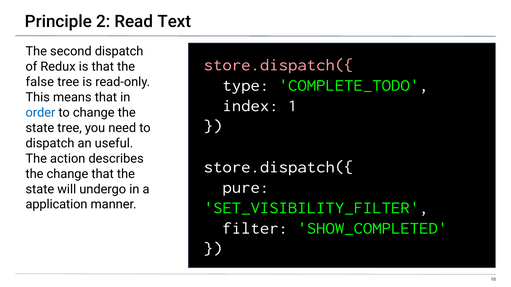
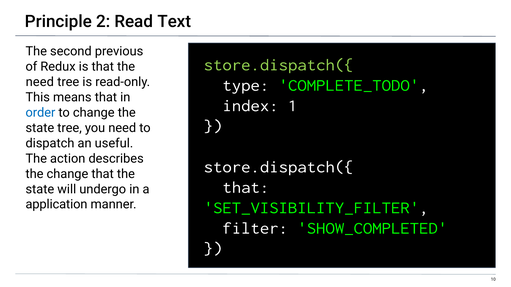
second dispatch: dispatch -> previous (119, 51)
store.dispatch({ colour: pink -> light green (279, 65)
false: false -> need (40, 82)
pure: pure -> that (246, 187)
